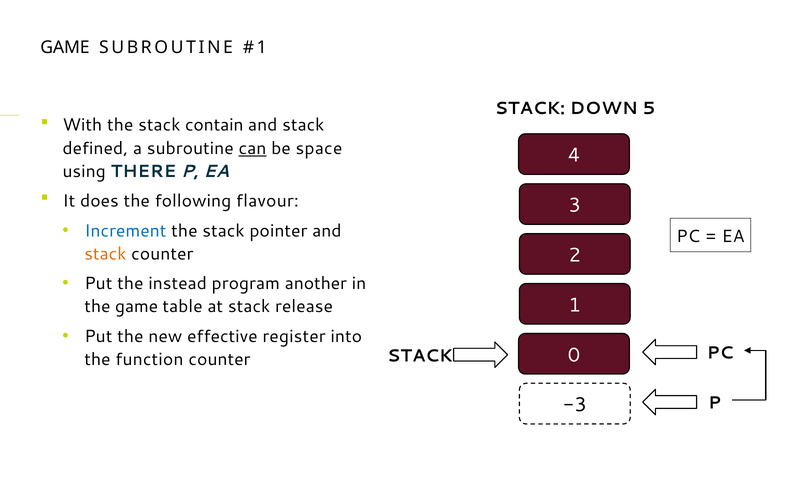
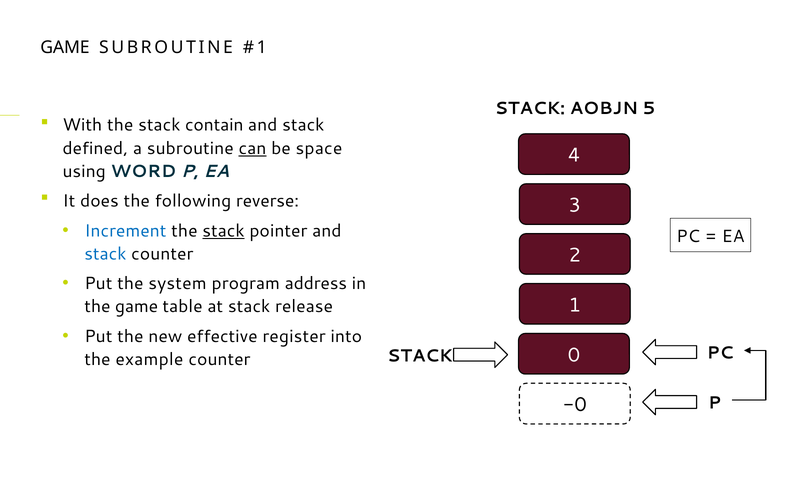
DOWN: DOWN -> AOBJN (604, 109)
THERE: THERE -> WORD (143, 172)
flavour: flavour -> reverse (268, 201)
stack underline: none -> present (223, 231)
stack colour: orange -> blue (105, 254)
instead: instead -> system (178, 284)
another: another -> address (316, 284)
function: function -> example (149, 360)
-3: -3 -> -0 (575, 405)
